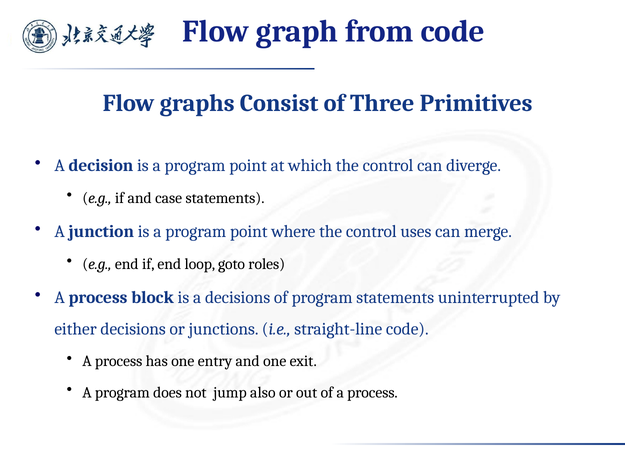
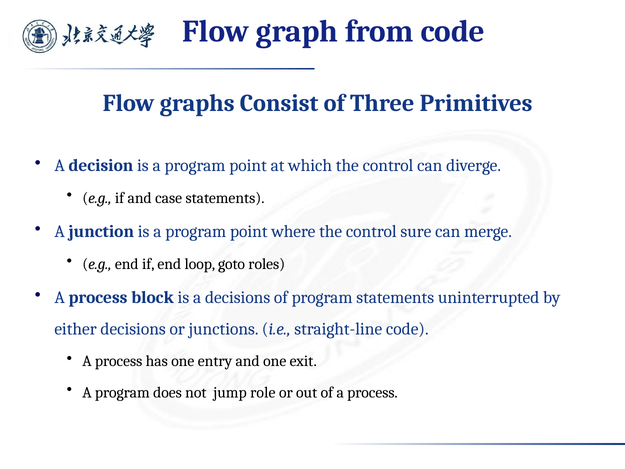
uses: uses -> sure (416, 232)
also: also -> role (263, 392)
